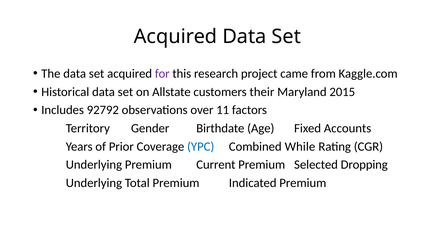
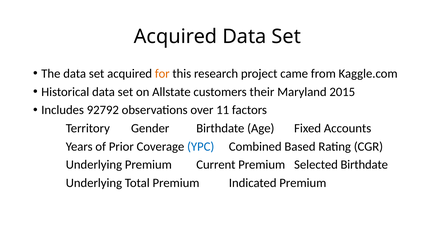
for colour: purple -> orange (162, 74)
While: While -> Based (300, 146)
Selected Dropping: Dropping -> Birthdate (364, 165)
